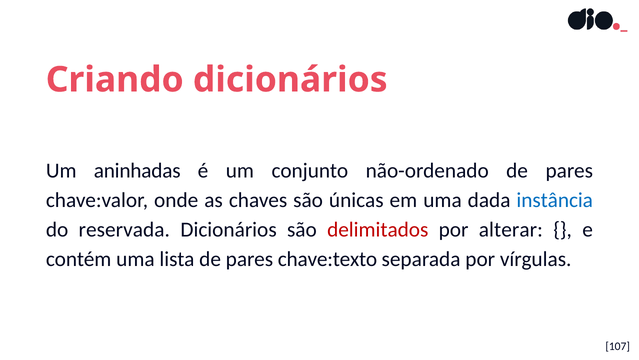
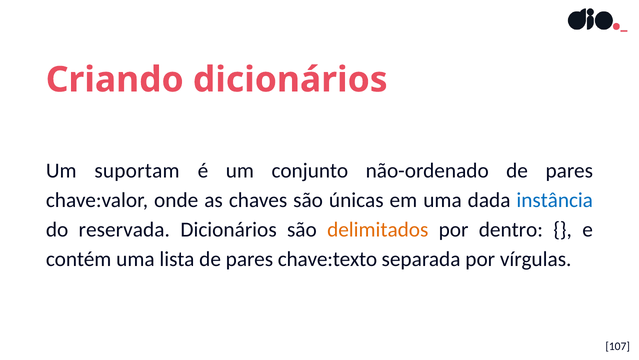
aninhadas: aninhadas -> suportam (137, 171)
delimitados colour: red -> orange (378, 229)
alterar: alterar -> dentro (511, 229)
